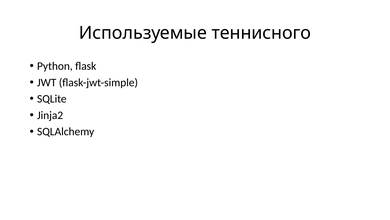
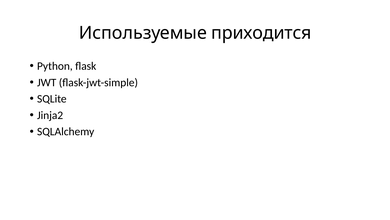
теннисного: теннисного -> приходится (261, 33)
